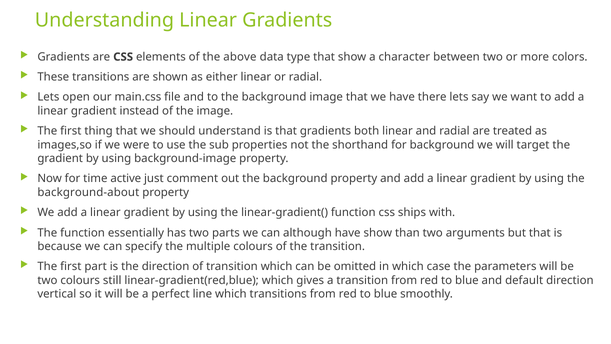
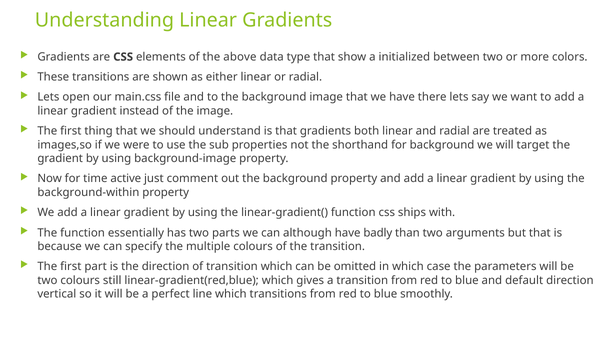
character: character -> initialized (404, 57)
background-about: background-about -> background-within (88, 192)
have show: show -> badly (378, 233)
